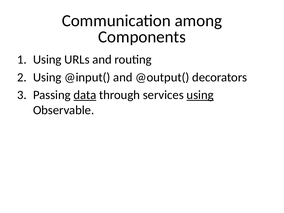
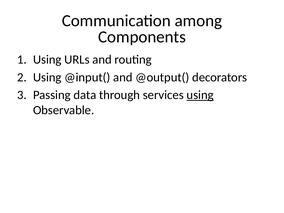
data underline: present -> none (85, 95)
